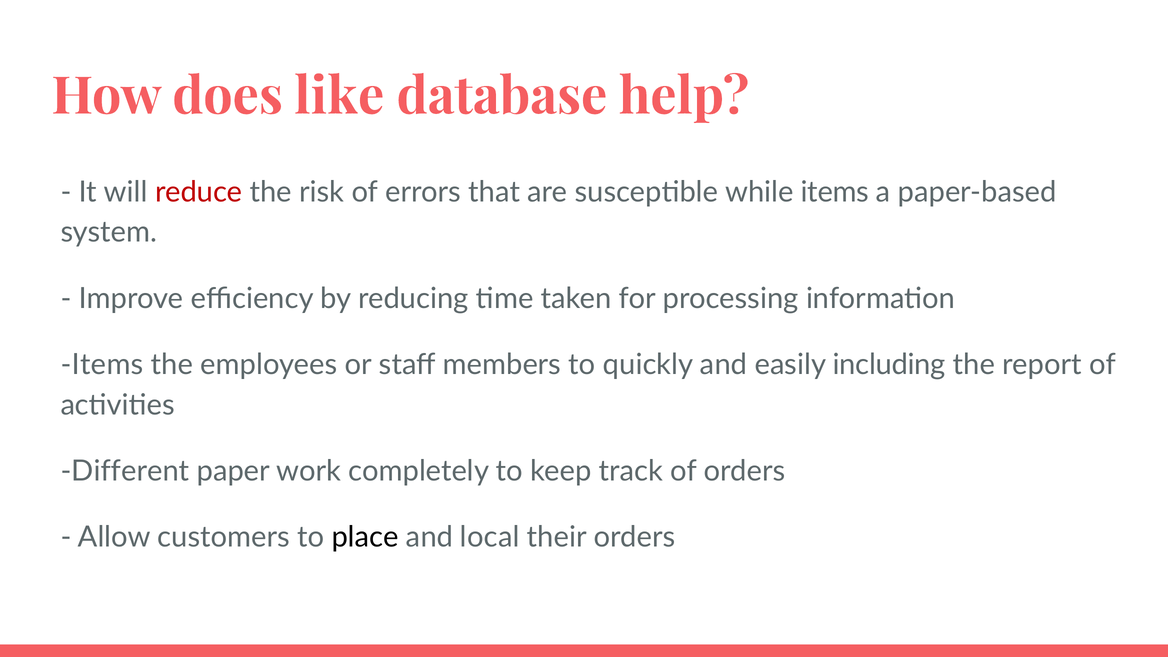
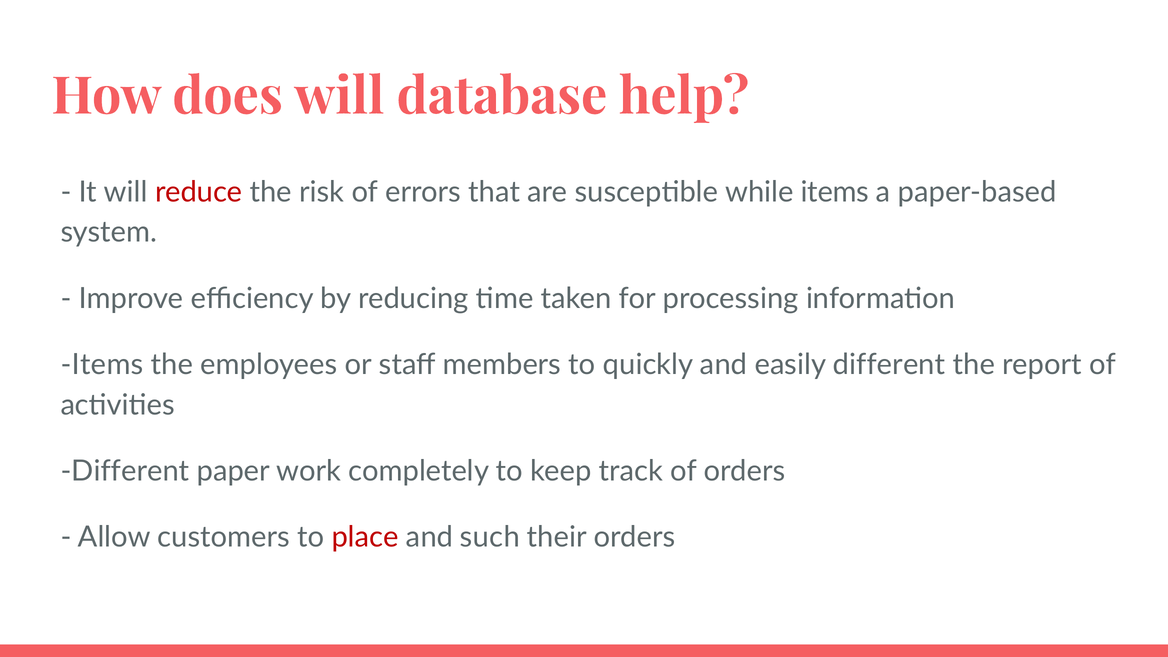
does like: like -> will (339, 96)
easily including: including -> different (889, 365)
place colour: black -> red (365, 537)
local: local -> such (490, 537)
